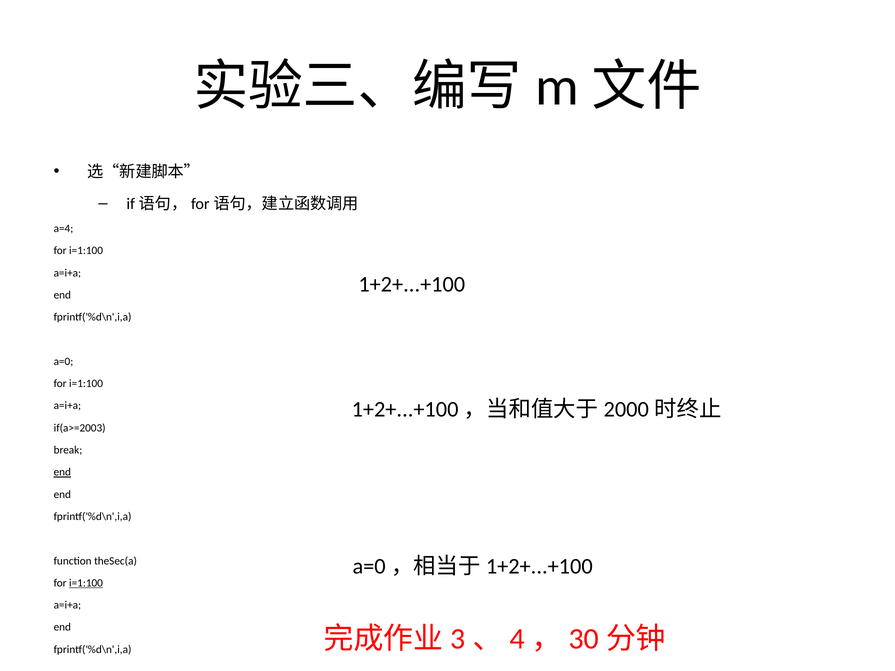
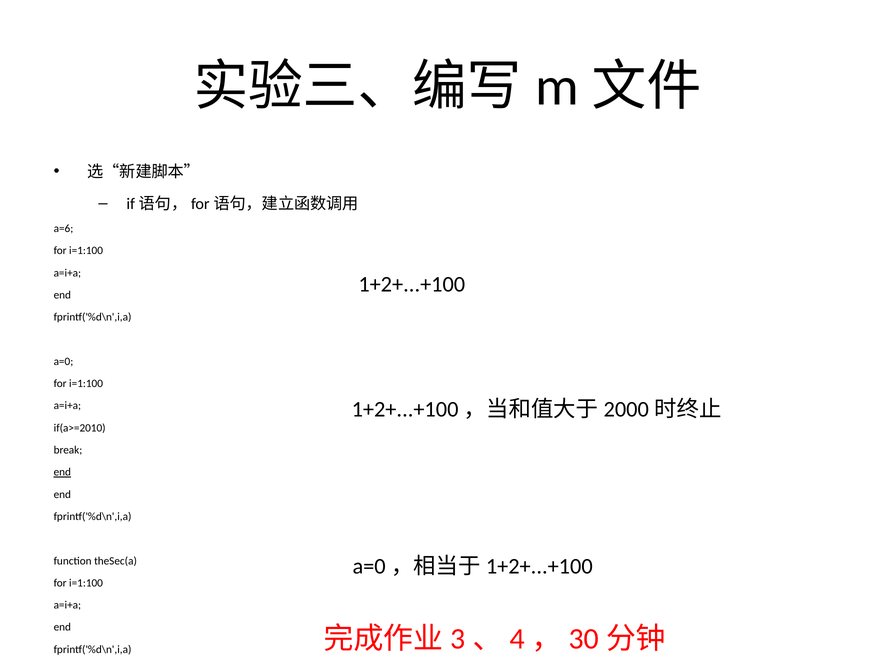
a=4: a=4 -> a=6 (63, 229)
if(a>=2003: if(a>=2003 -> if(a>=2010 (80, 428)
i=1:100 underline: present -> none (86, 583)
